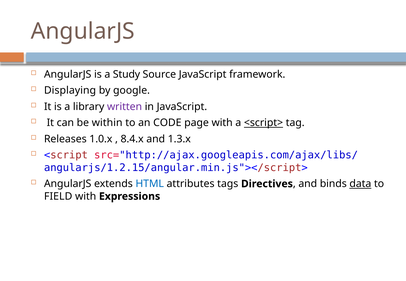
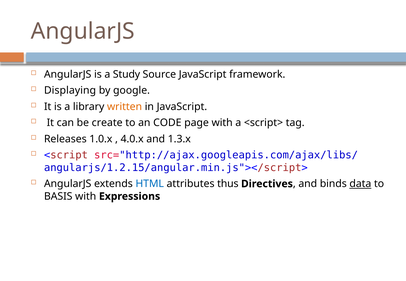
written colour: purple -> orange (125, 107)
within: within -> create (107, 123)
<script> underline: present -> none (264, 123)
8.4.x: 8.4.x -> 4.0.x (132, 139)
tags: tags -> thus (228, 184)
FIELD: FIELD -> BASIS (58, 196)
